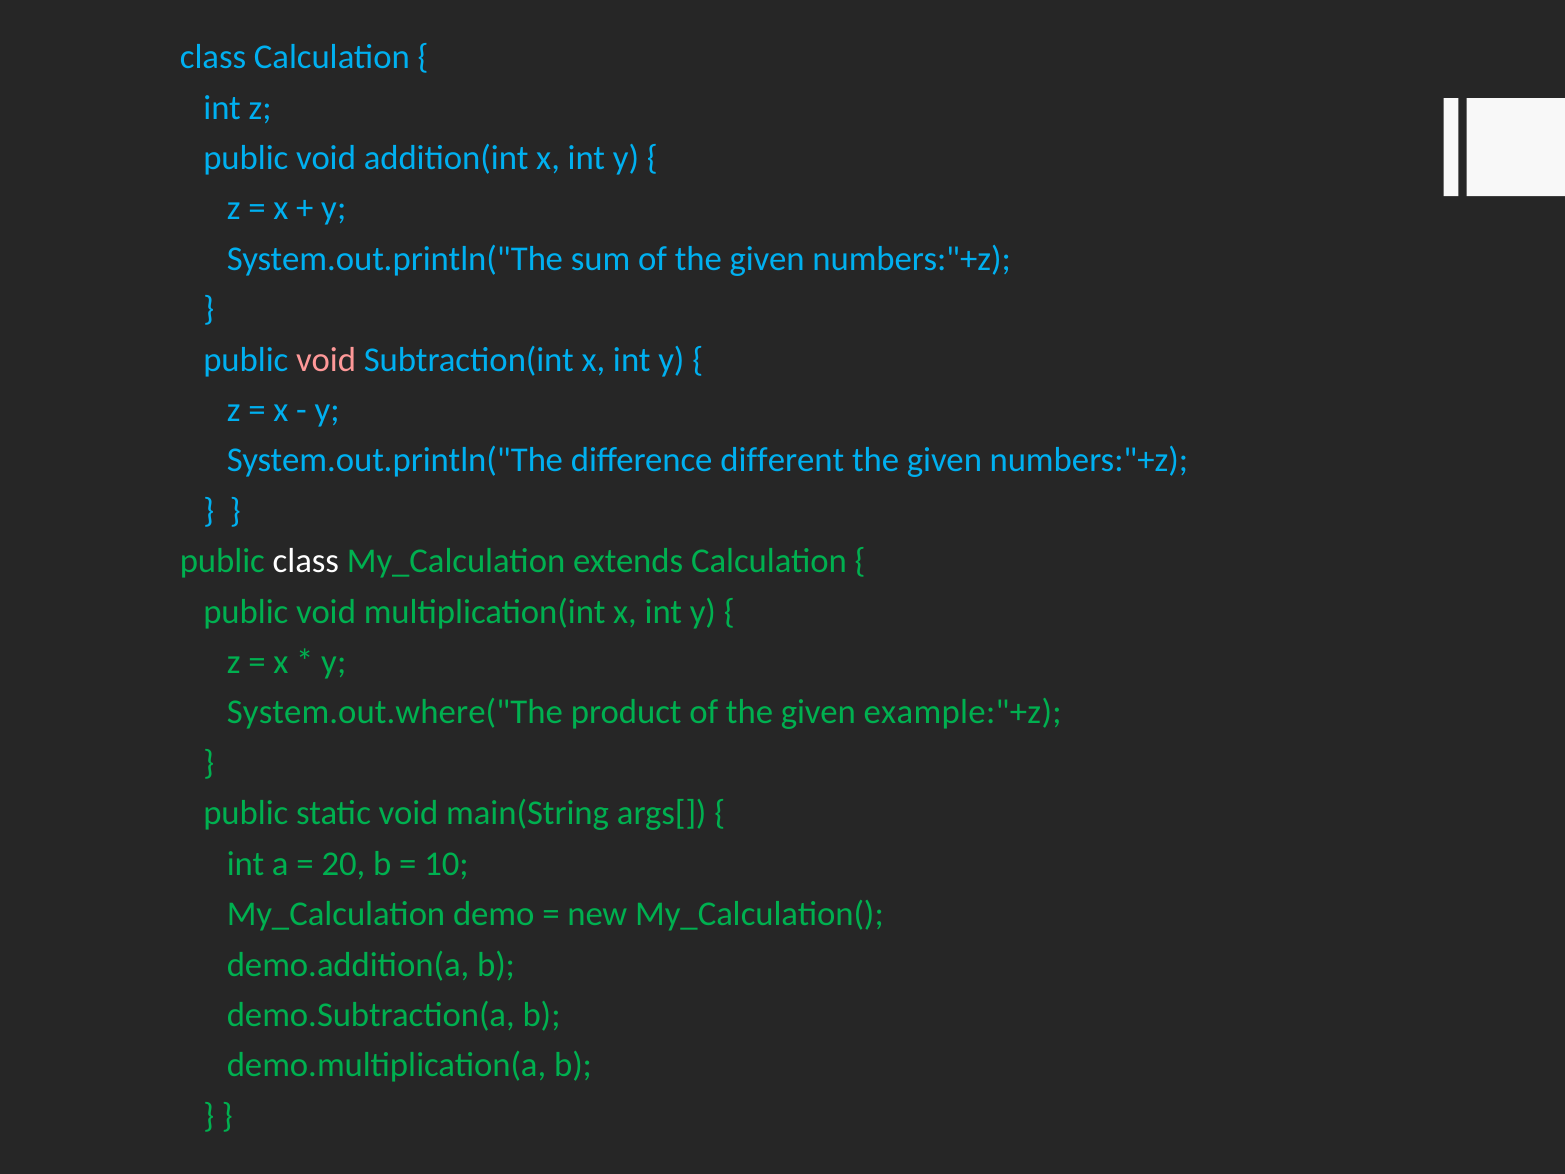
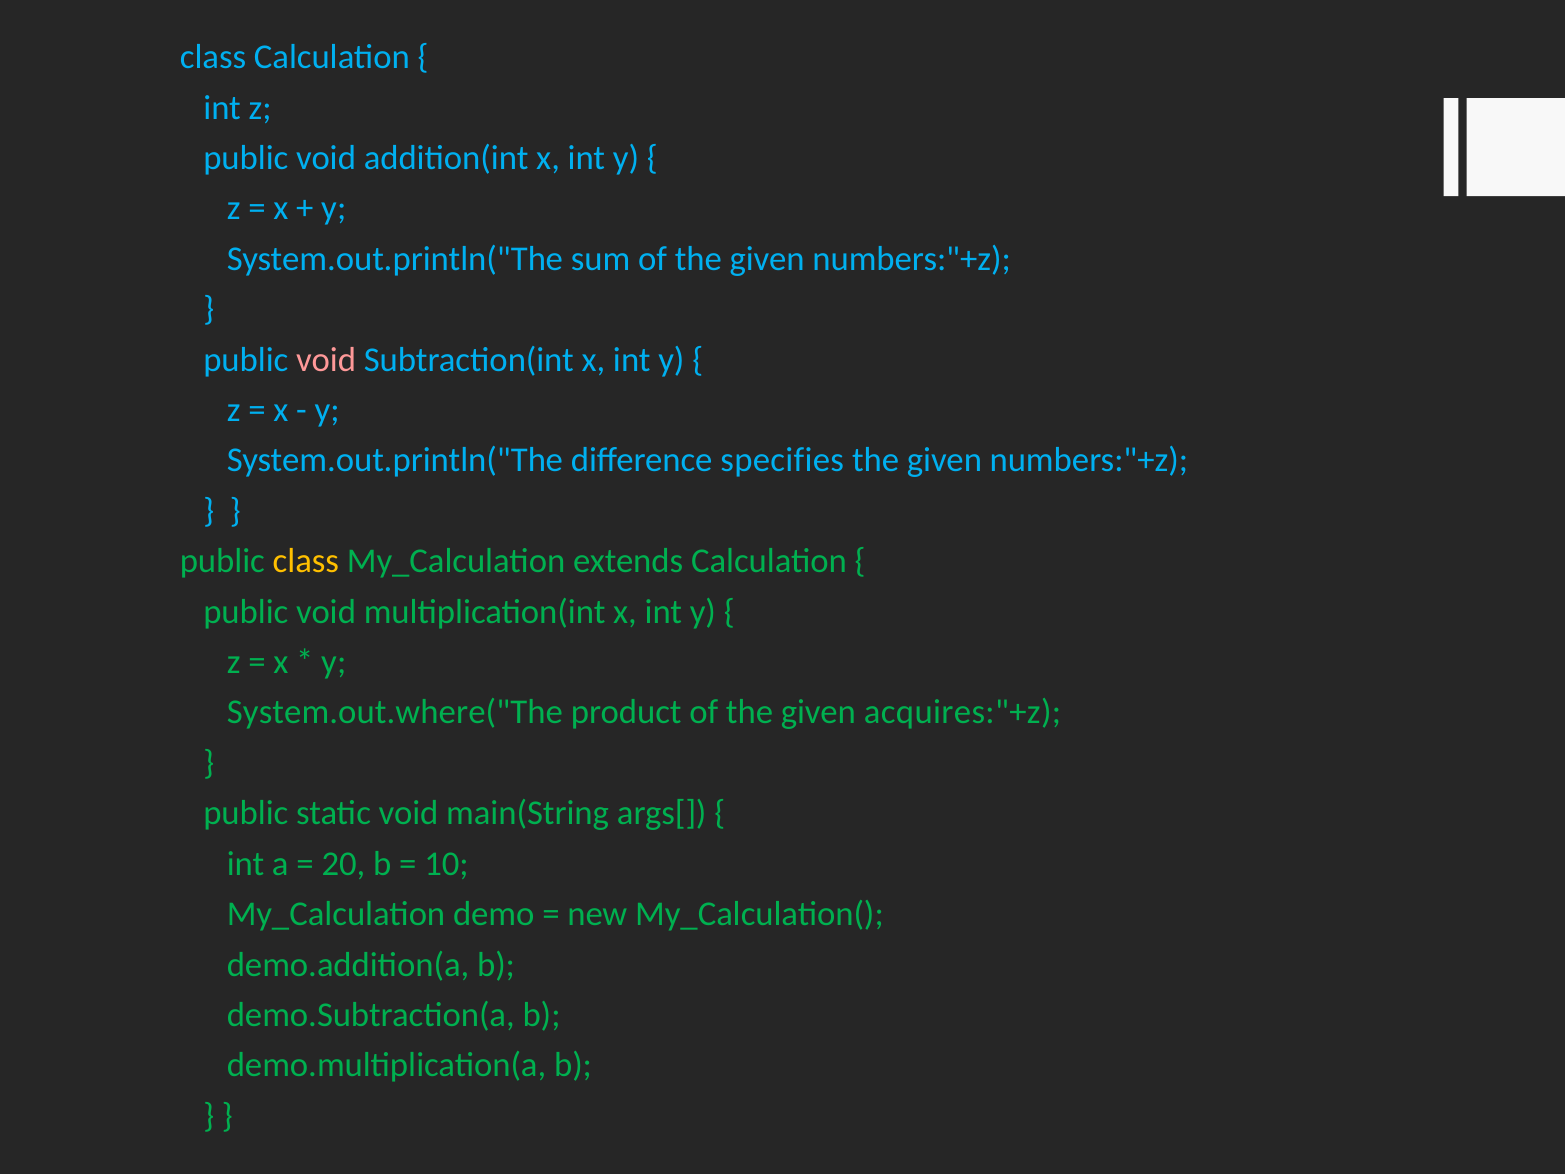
different: different -> specifies (782, 460)
class colour: white -> yellow (306, 561)
example:"+z: example:"+z -> acquires:"+z (963, 712)
